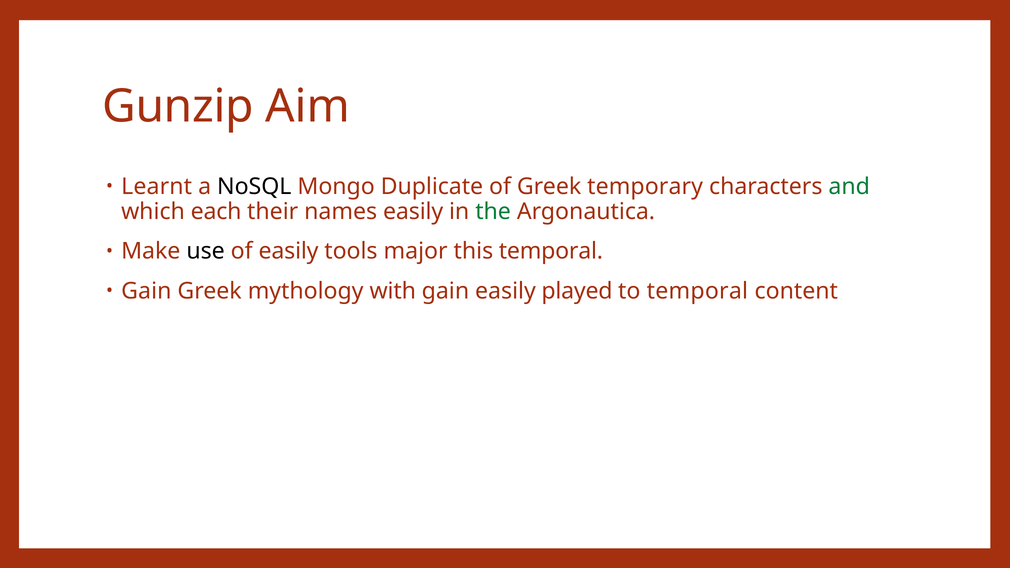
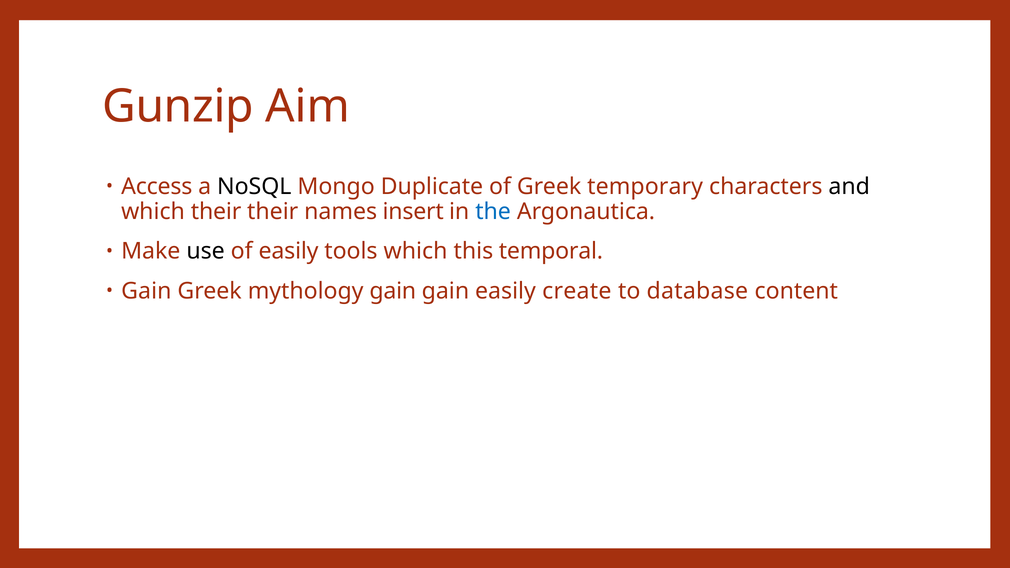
Learnt: Learnt -> Access (157, 187)
and colour: green -> black (849, 187)
which each: each -> their (216, 212)
names easily: easily -> insert (413, 212)
the colour: green -> blue (493, 212)
tools major: major -> which (416, 251)
mythology with: with -> gain (393, 291)
played: played -> create (577, 291)
to temporal: temporal -> database (697, 291)
